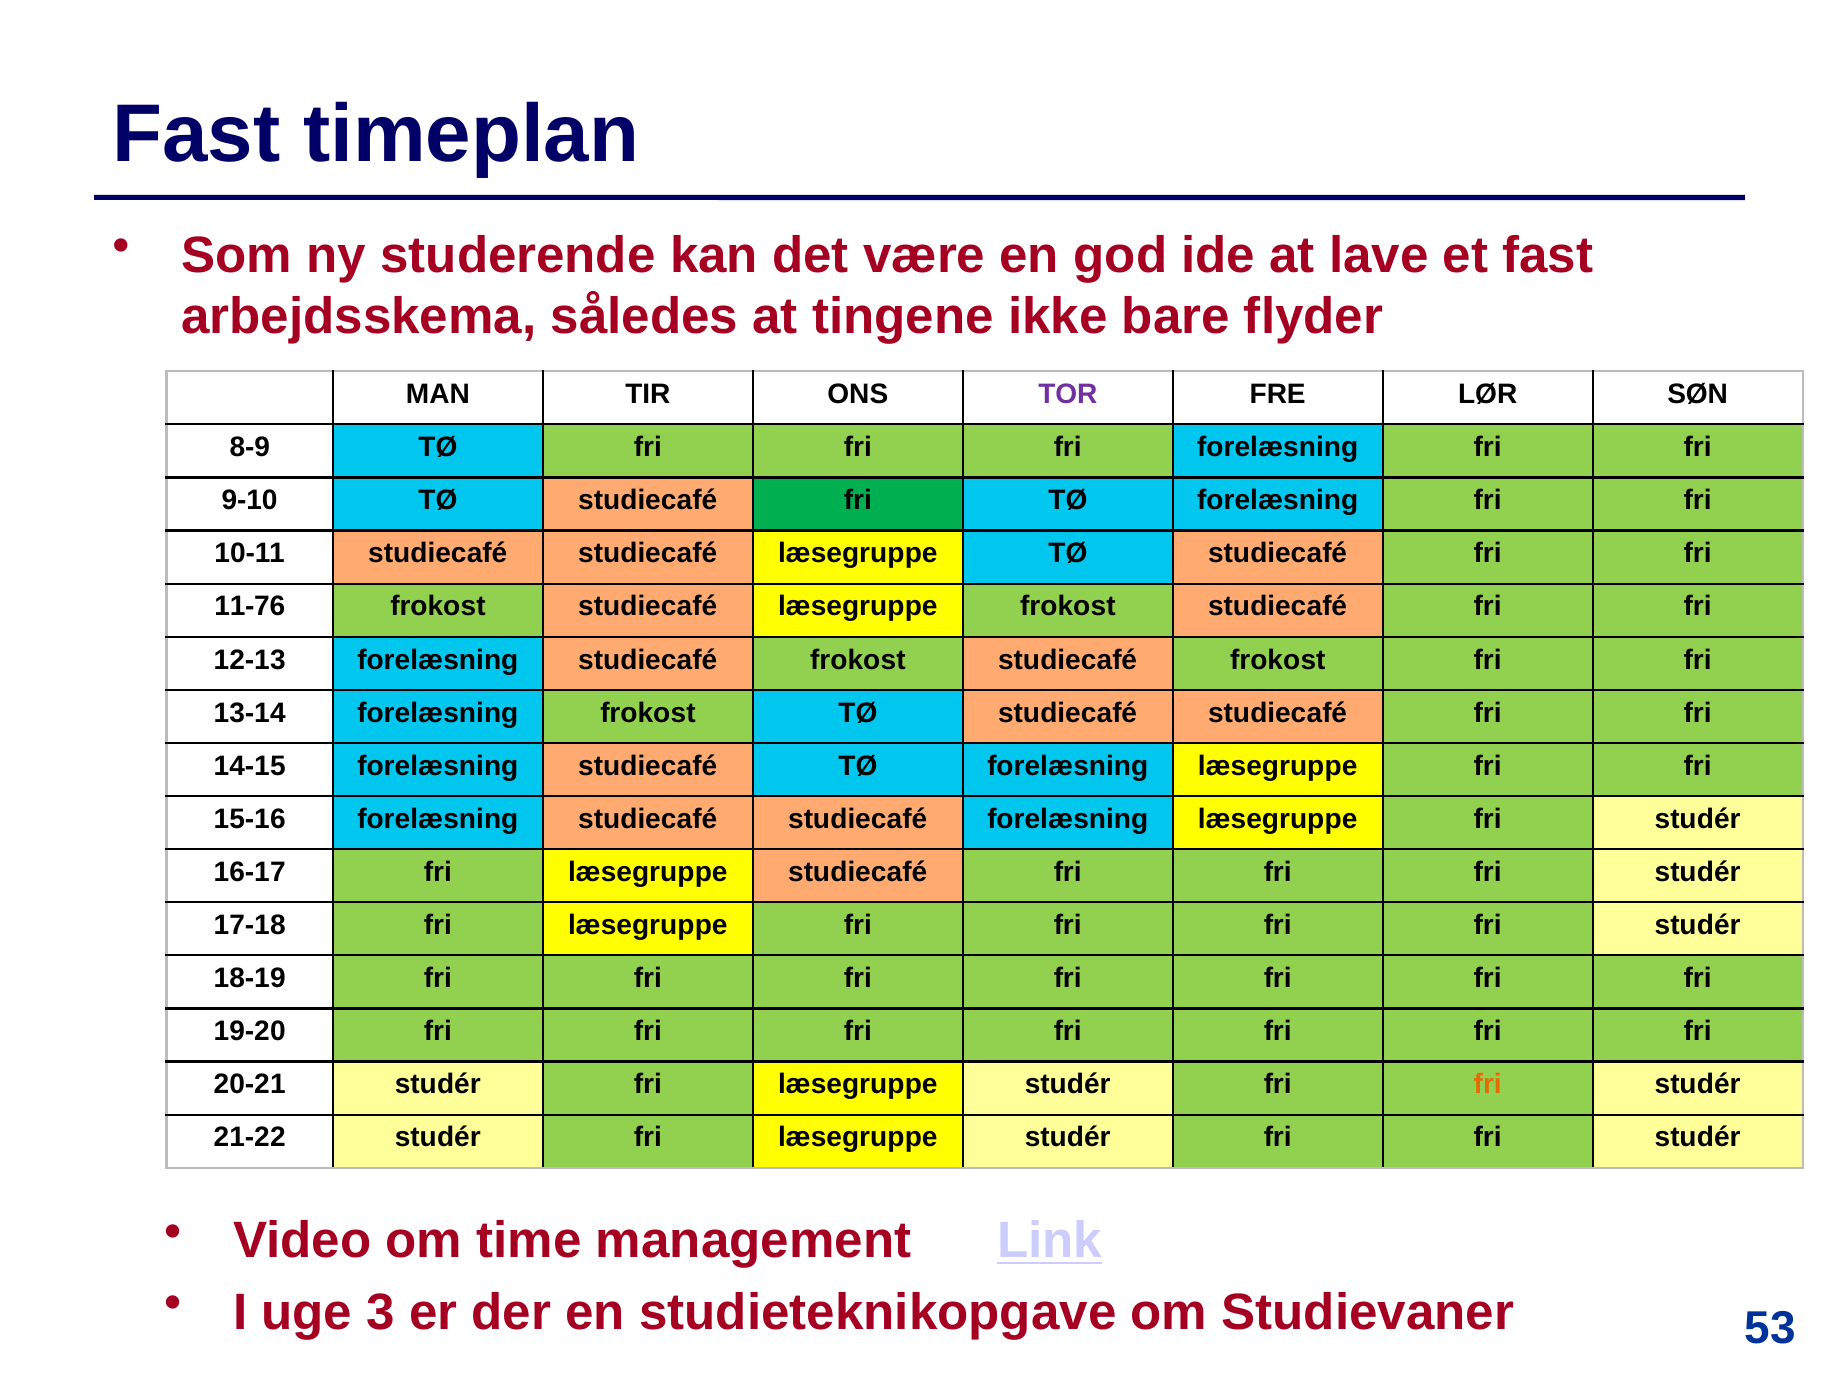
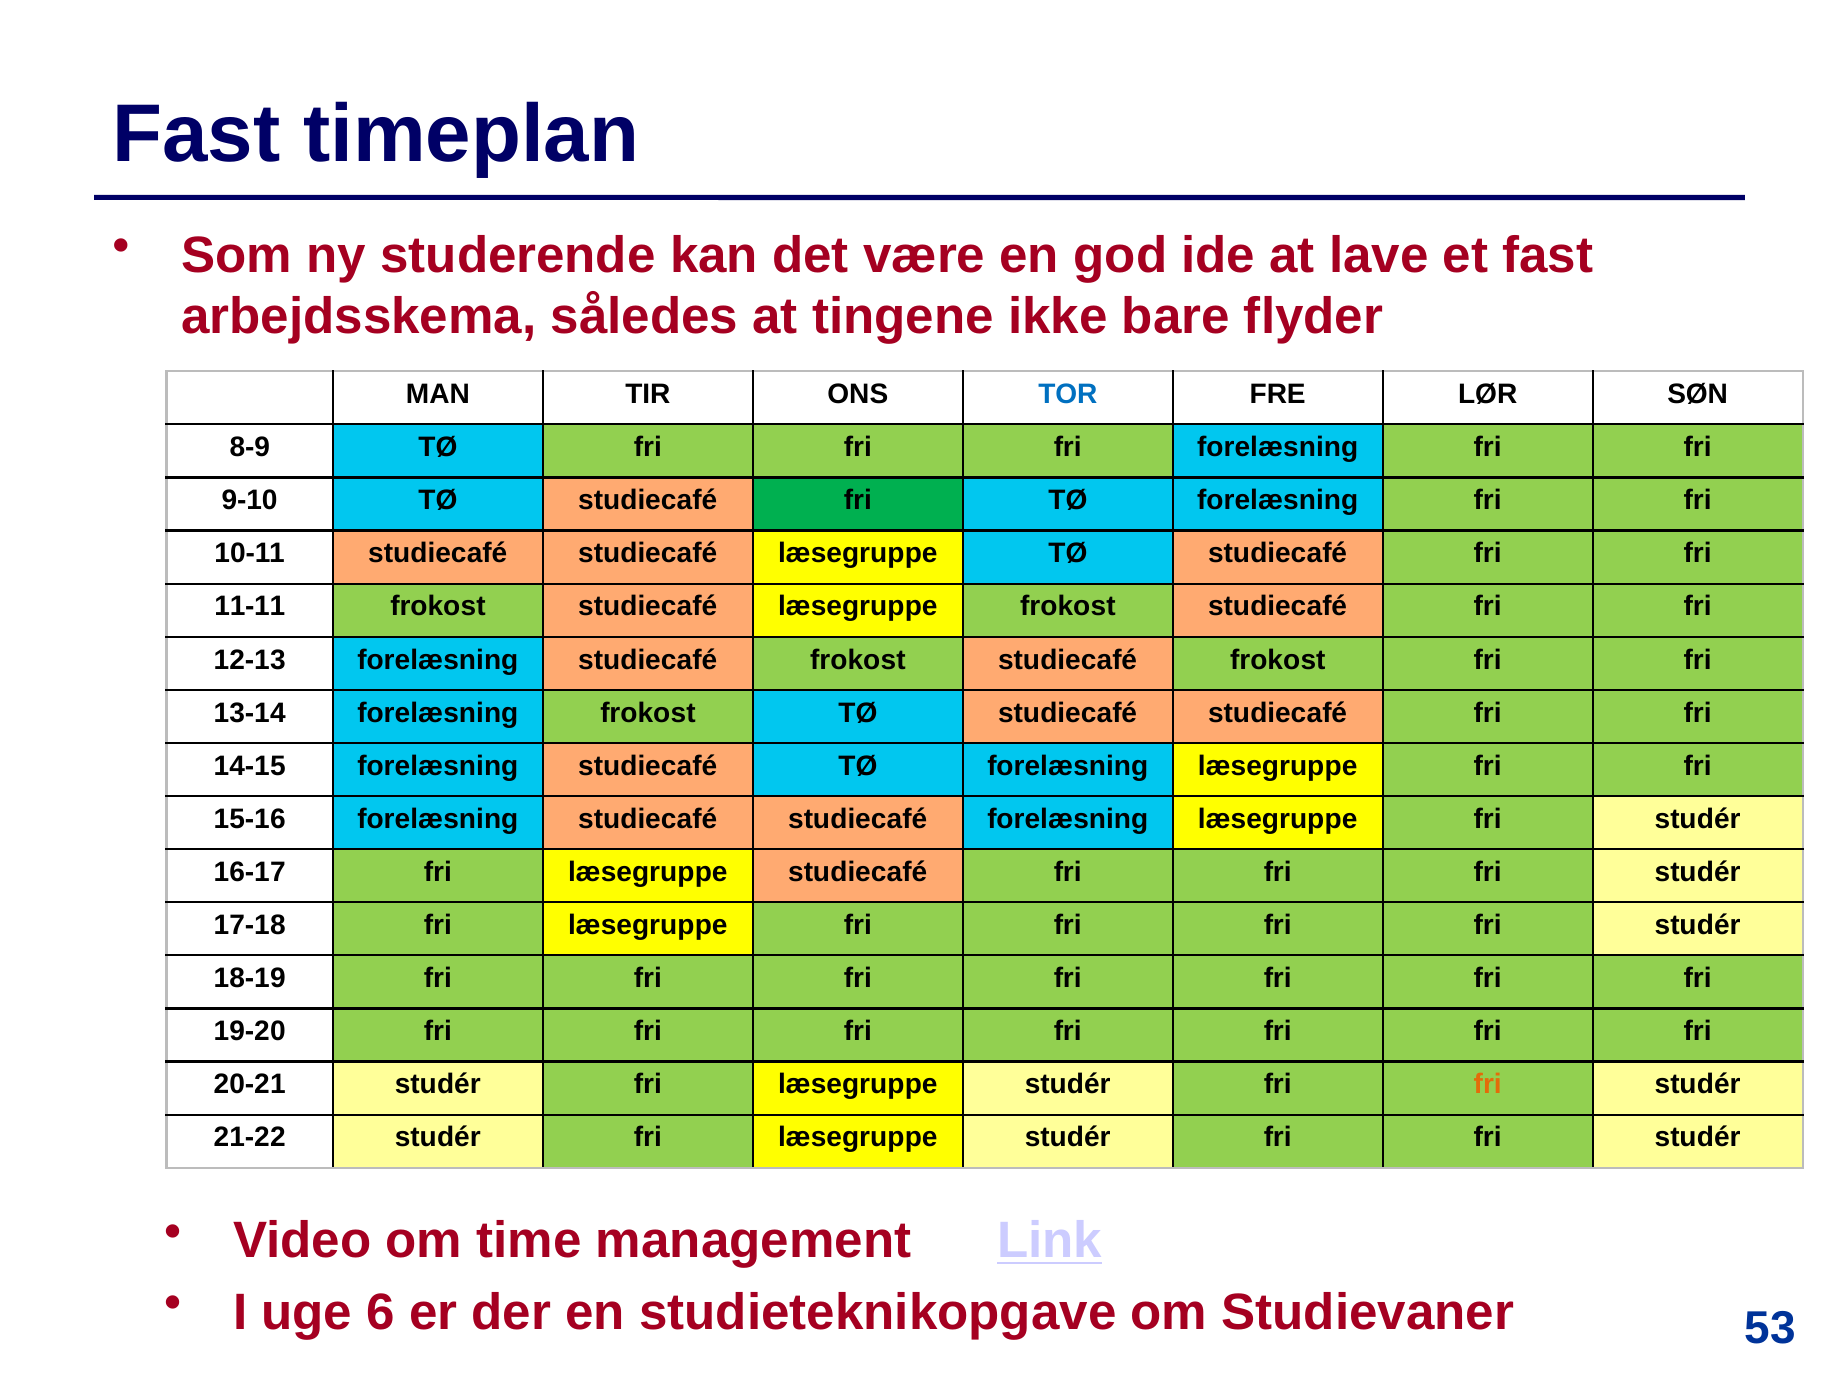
TOR colour: purple -> blue (1068, 394)
11-76: 11-76 -> 11-11 (250, 606)
3: 3 -> 6 (381, 1311)
